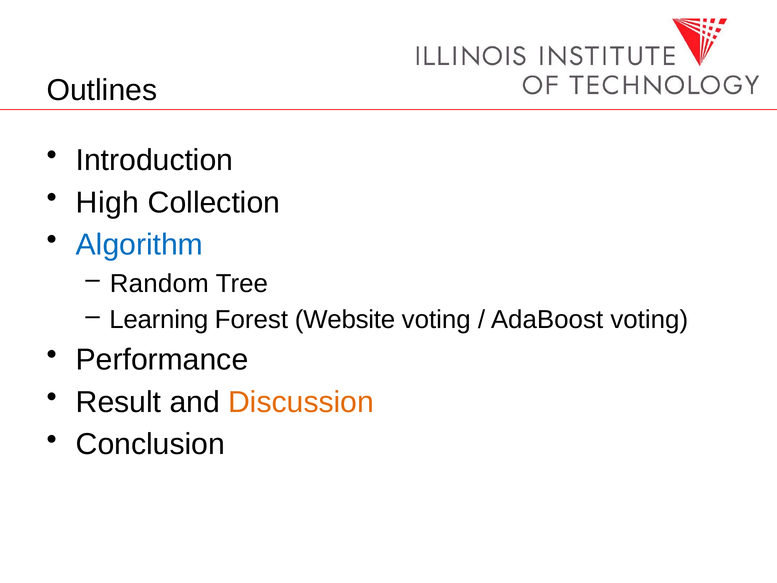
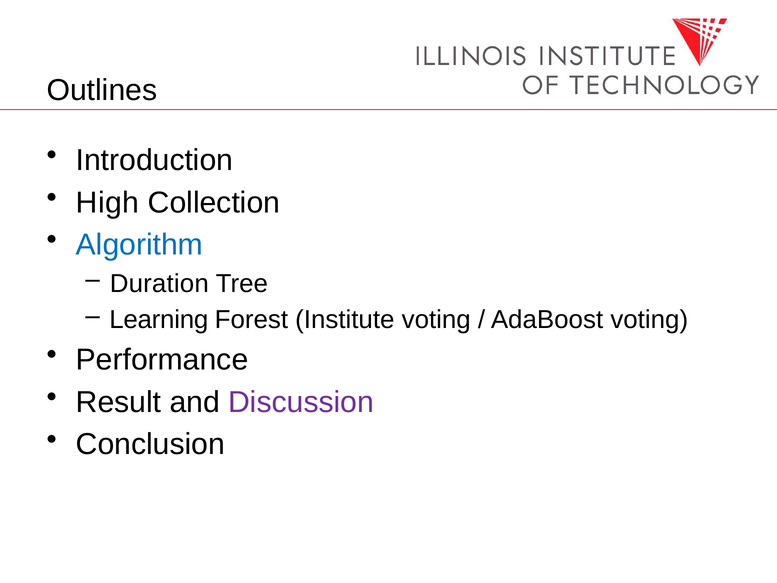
Random: Random -> Duration (159, 283)
Website: Website -> Institute (345, 320)
Discussion colour: orange -> purple (301, 402)
